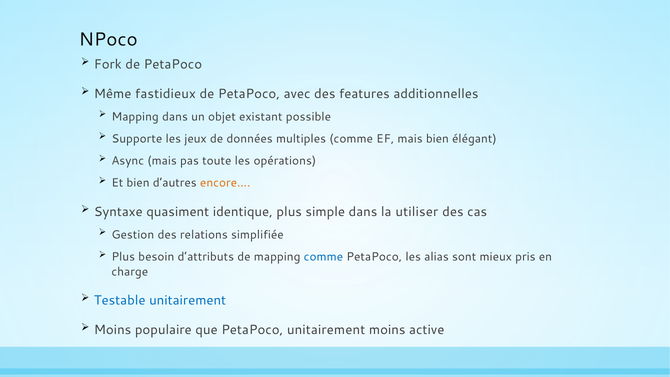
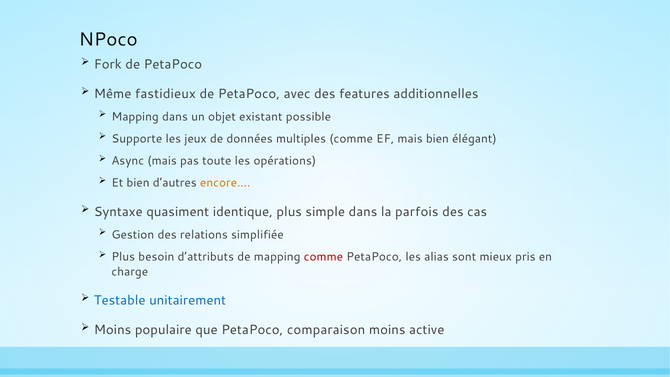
utiliser: utiliser -> parfois (417, 212)
comme colour: blue -> red (323, 257)
PetaPoco unitairement: unitairement -> comparaison (326, 330)
